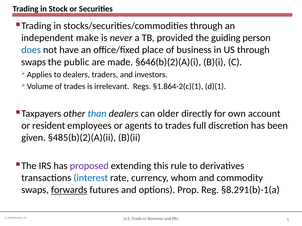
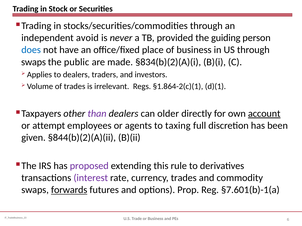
make: make -> avoid (87, 38)
§646(b)(2)(A)(i: §646(b)(2)(A)(i -> §834(b)(2)(A)(i (168, 62)
than colour: blue -> purple (97, 114)
account underline: none -> present (264, 114)
resident: resident -> attempt (49, 126)
to trades: trades -> taxing (178, 126)
§485(b)(2)(A)(ii: §485(b)(2)(A)(ii -> §844(b)(2)(A)(ii (82, 138)
interest colour: blue -> purple (91, 178)
currency whom: whom -> trades (184, 178)
§8.291(b)-1(a: §8.291(b)-1(a -> §7.601(b)-1(a (250, 190)
